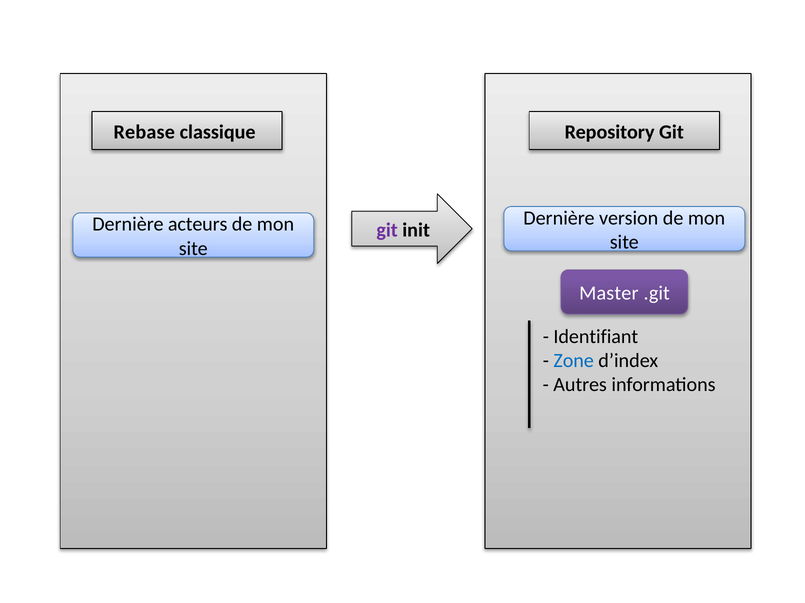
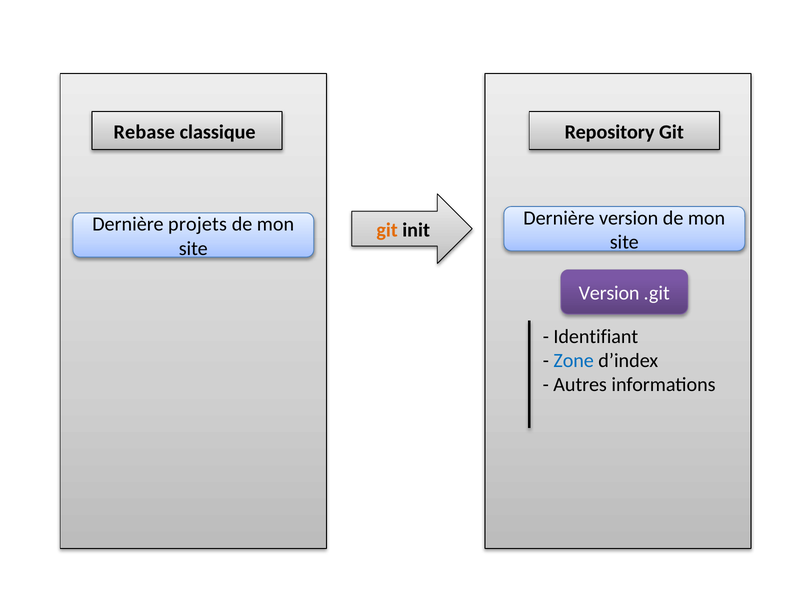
acteurs: acteurs -> projets (198, 225)
git colour: purple -> orange (387, 230)
Master: Master -> Version (609, 294)
